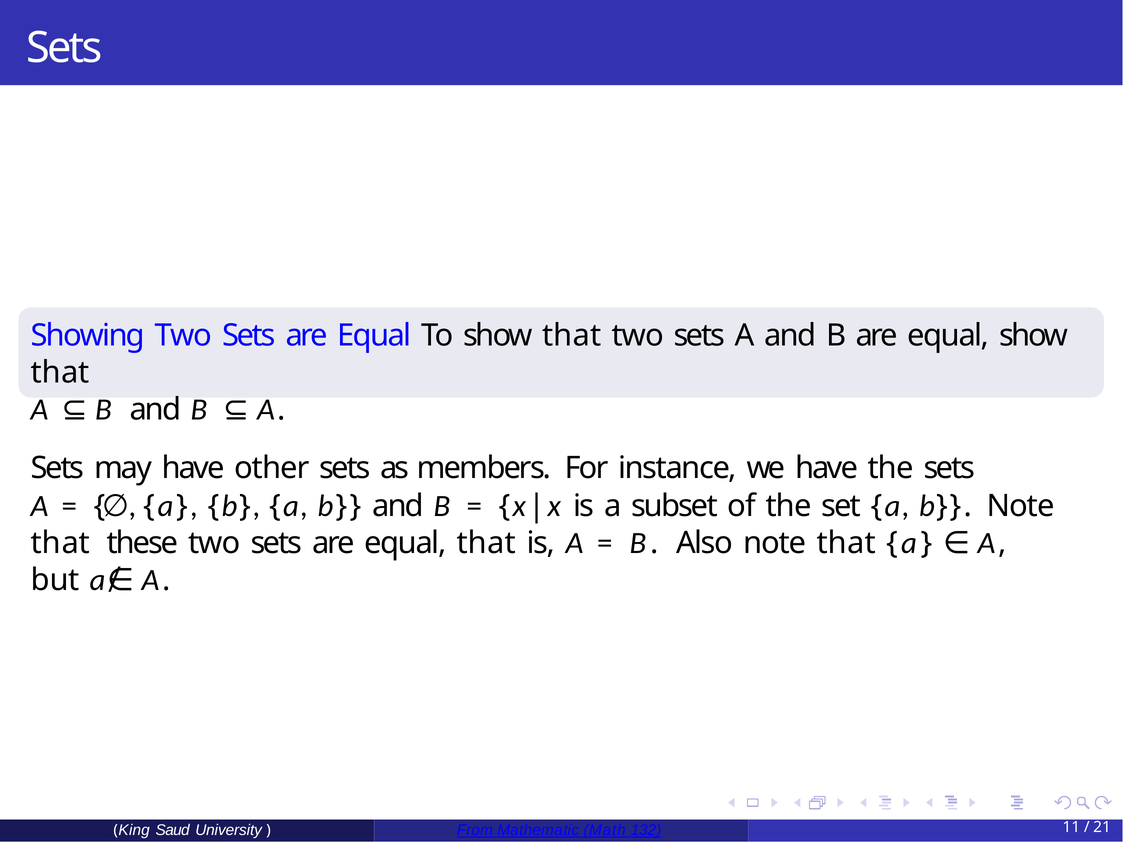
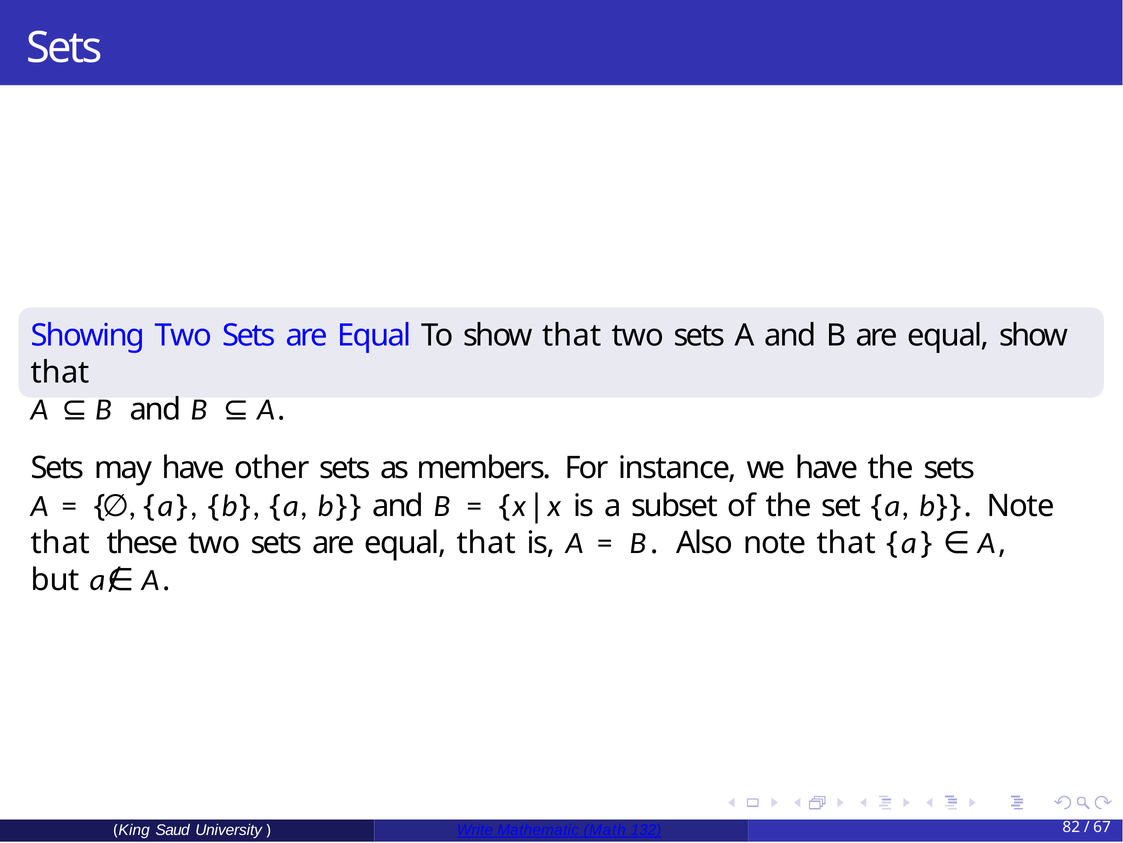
From: From -> Write (475, 830)
11: 11 -> 82 (1071, 827)
21: 21 -> 67 (1102, 827)
